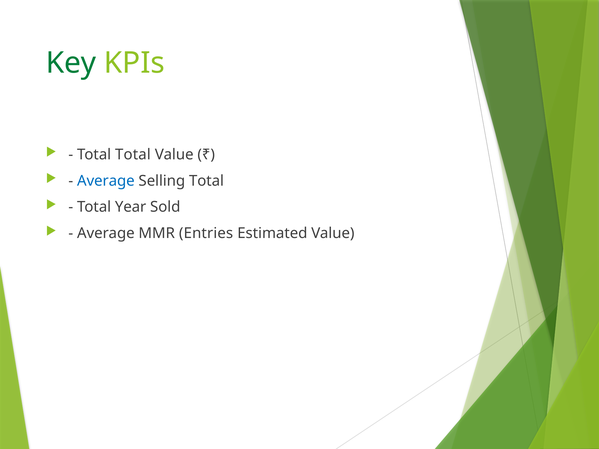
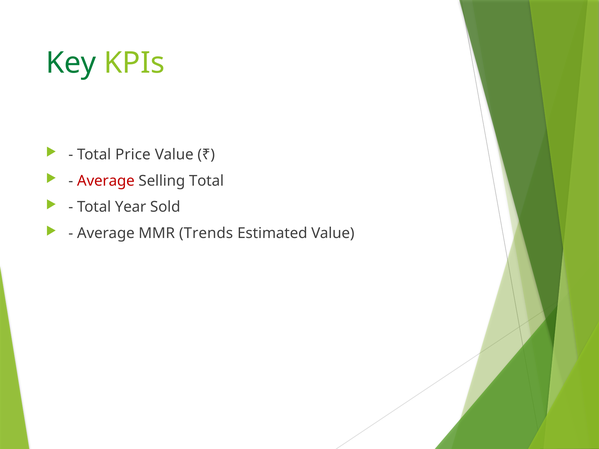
Total Total: Total -> Price (133, 155)
Average colour: blue -> red (106, 181)
Entries: Entries -> Trends (206, 233)
